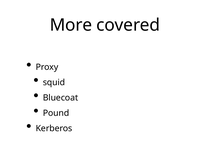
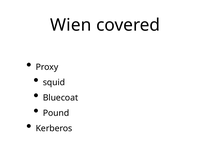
More: More -> Wien (71, 25)
